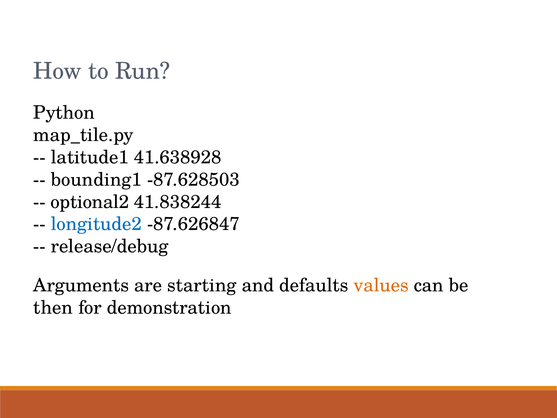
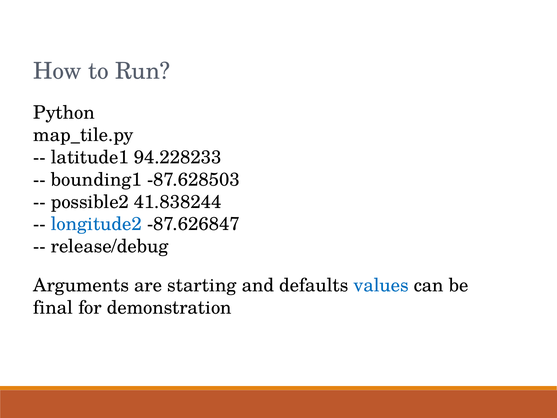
41.638928: 41.638928 -> 94.228233 (178, 157)
optional2: optional2 -> possible2 (90, 202)
values colour: orange -> blue (381, 285)
then: then -> final (53, 308)
